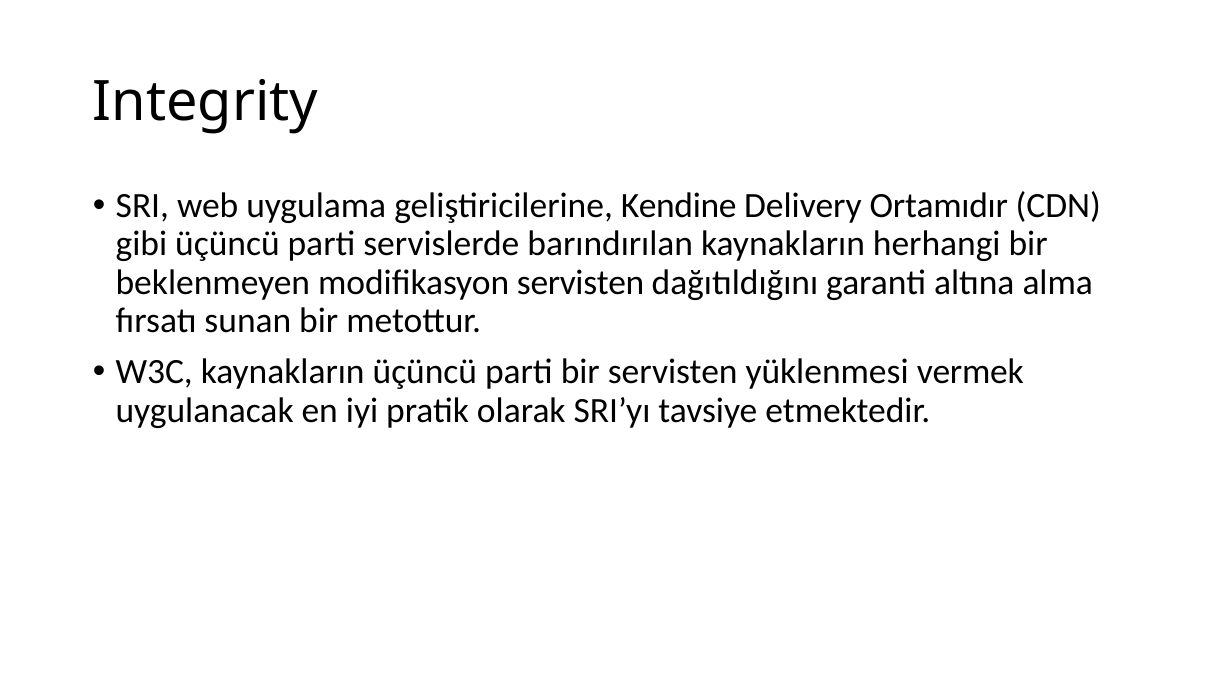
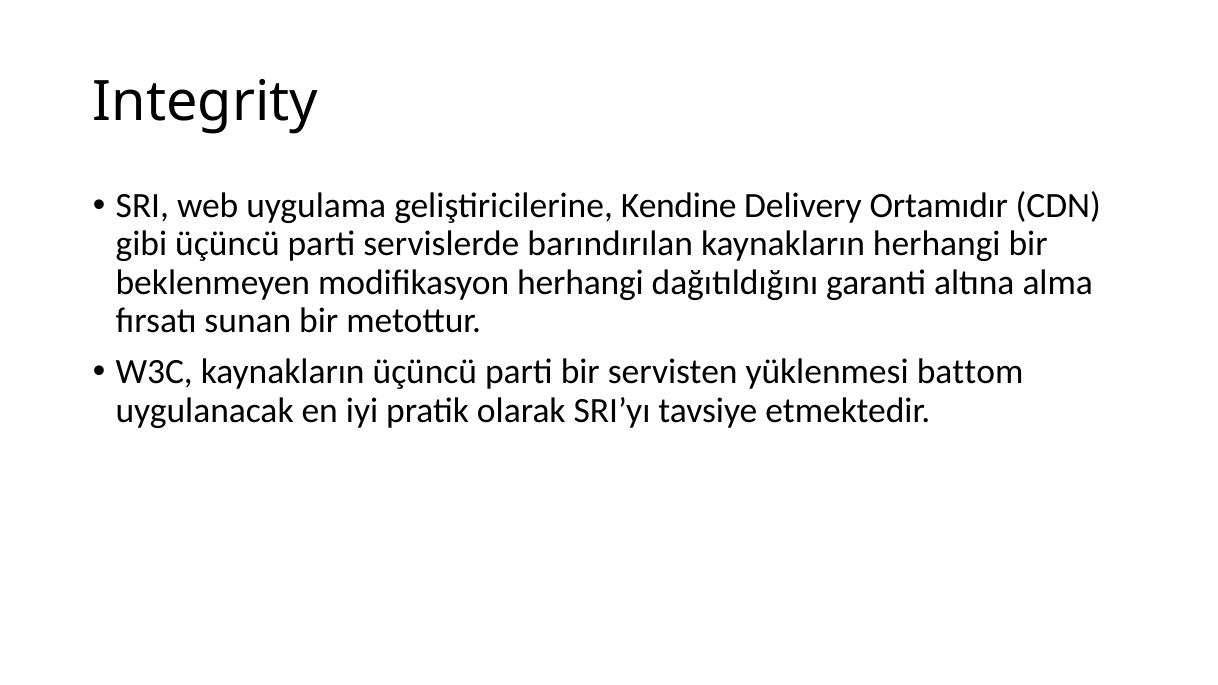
modifikasyon servisten: servisten -> herhangi (581, 283)
vermek: vermek -> battom (970, 372)
